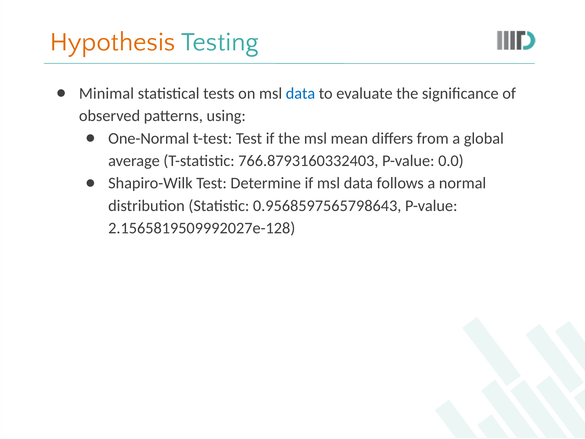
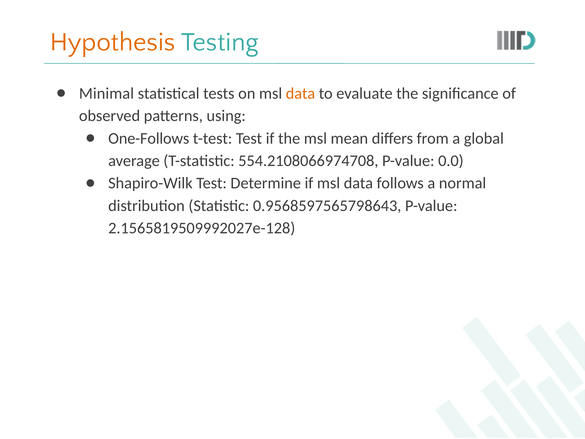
data colour: blue -> orange (300, 93)
One-Normal: One-Normal -> One-Follows (149, 138)
766.8793160332403: 766.8793160332403 -> 554.2108066974708 (308, 161)
